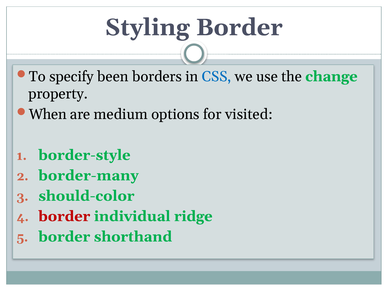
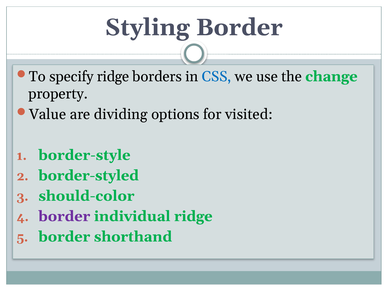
specify been: been -> ridge (113, 76)
When: When -> Value (48, 114)
medium: medium -> dividing (121, 114)
border-many: border-many -> border-styled (89, 176)
border colour: red -> purple (64, 216)
